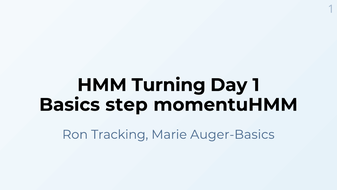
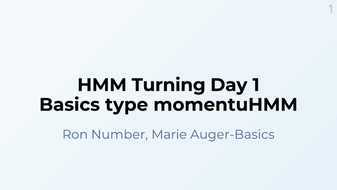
step: step -> type (127, 105)
Tracking: Tracking -> Number (120, 134)
